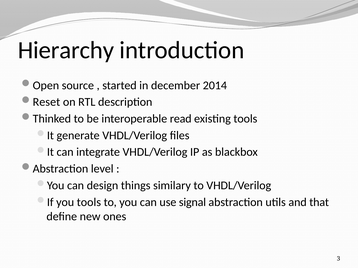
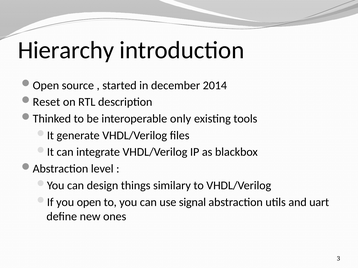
read: read -> only (181, 119)
you tools: tools -> open (89, 202)
that: that -> uart (319, 202)
